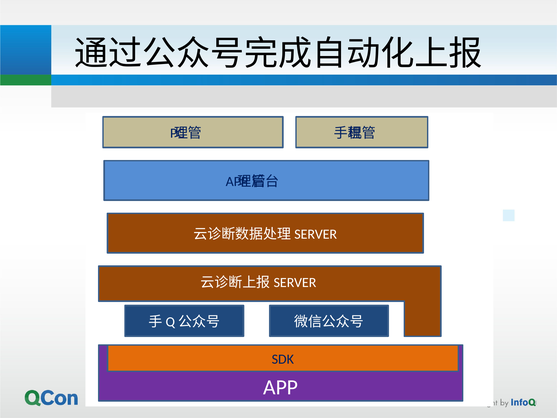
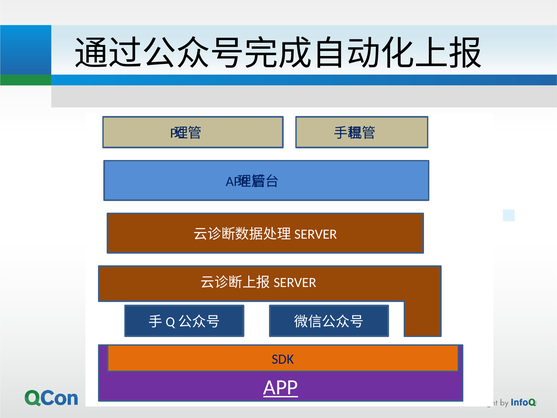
APP underline: none -> present (281, 387)
